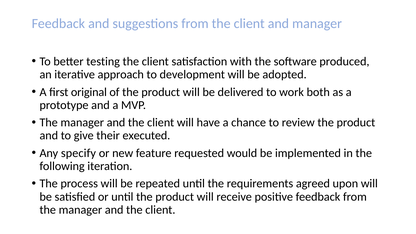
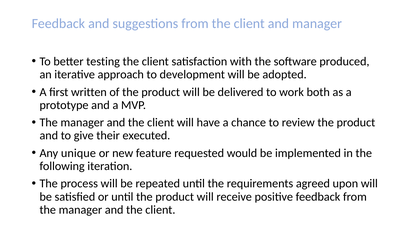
original: original -> written (89, 92)
specify: specify -> unique (78, 153)
